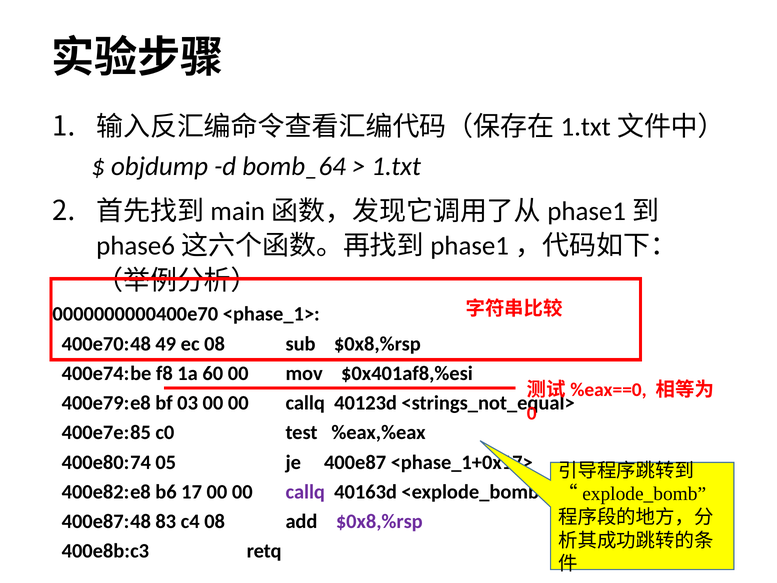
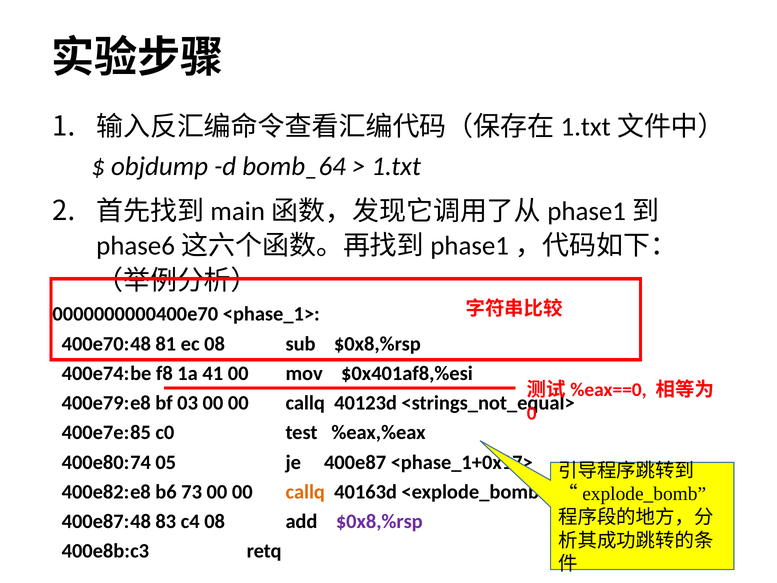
49: 49 -> 81 (166, 344)
60: 60 -> 41 (213, 373)
17: 17 -> 73 (192, 492)
callq colour: purple -> orange (305, 492)
